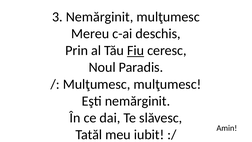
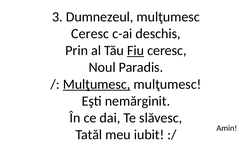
3 Nemărginit: Nemărginit -> Dumnezeul (100, 17)
Mereu: Mereu -> Ceresc (90, 34)
Mulţumesc underline: none -> present (97, 84)
